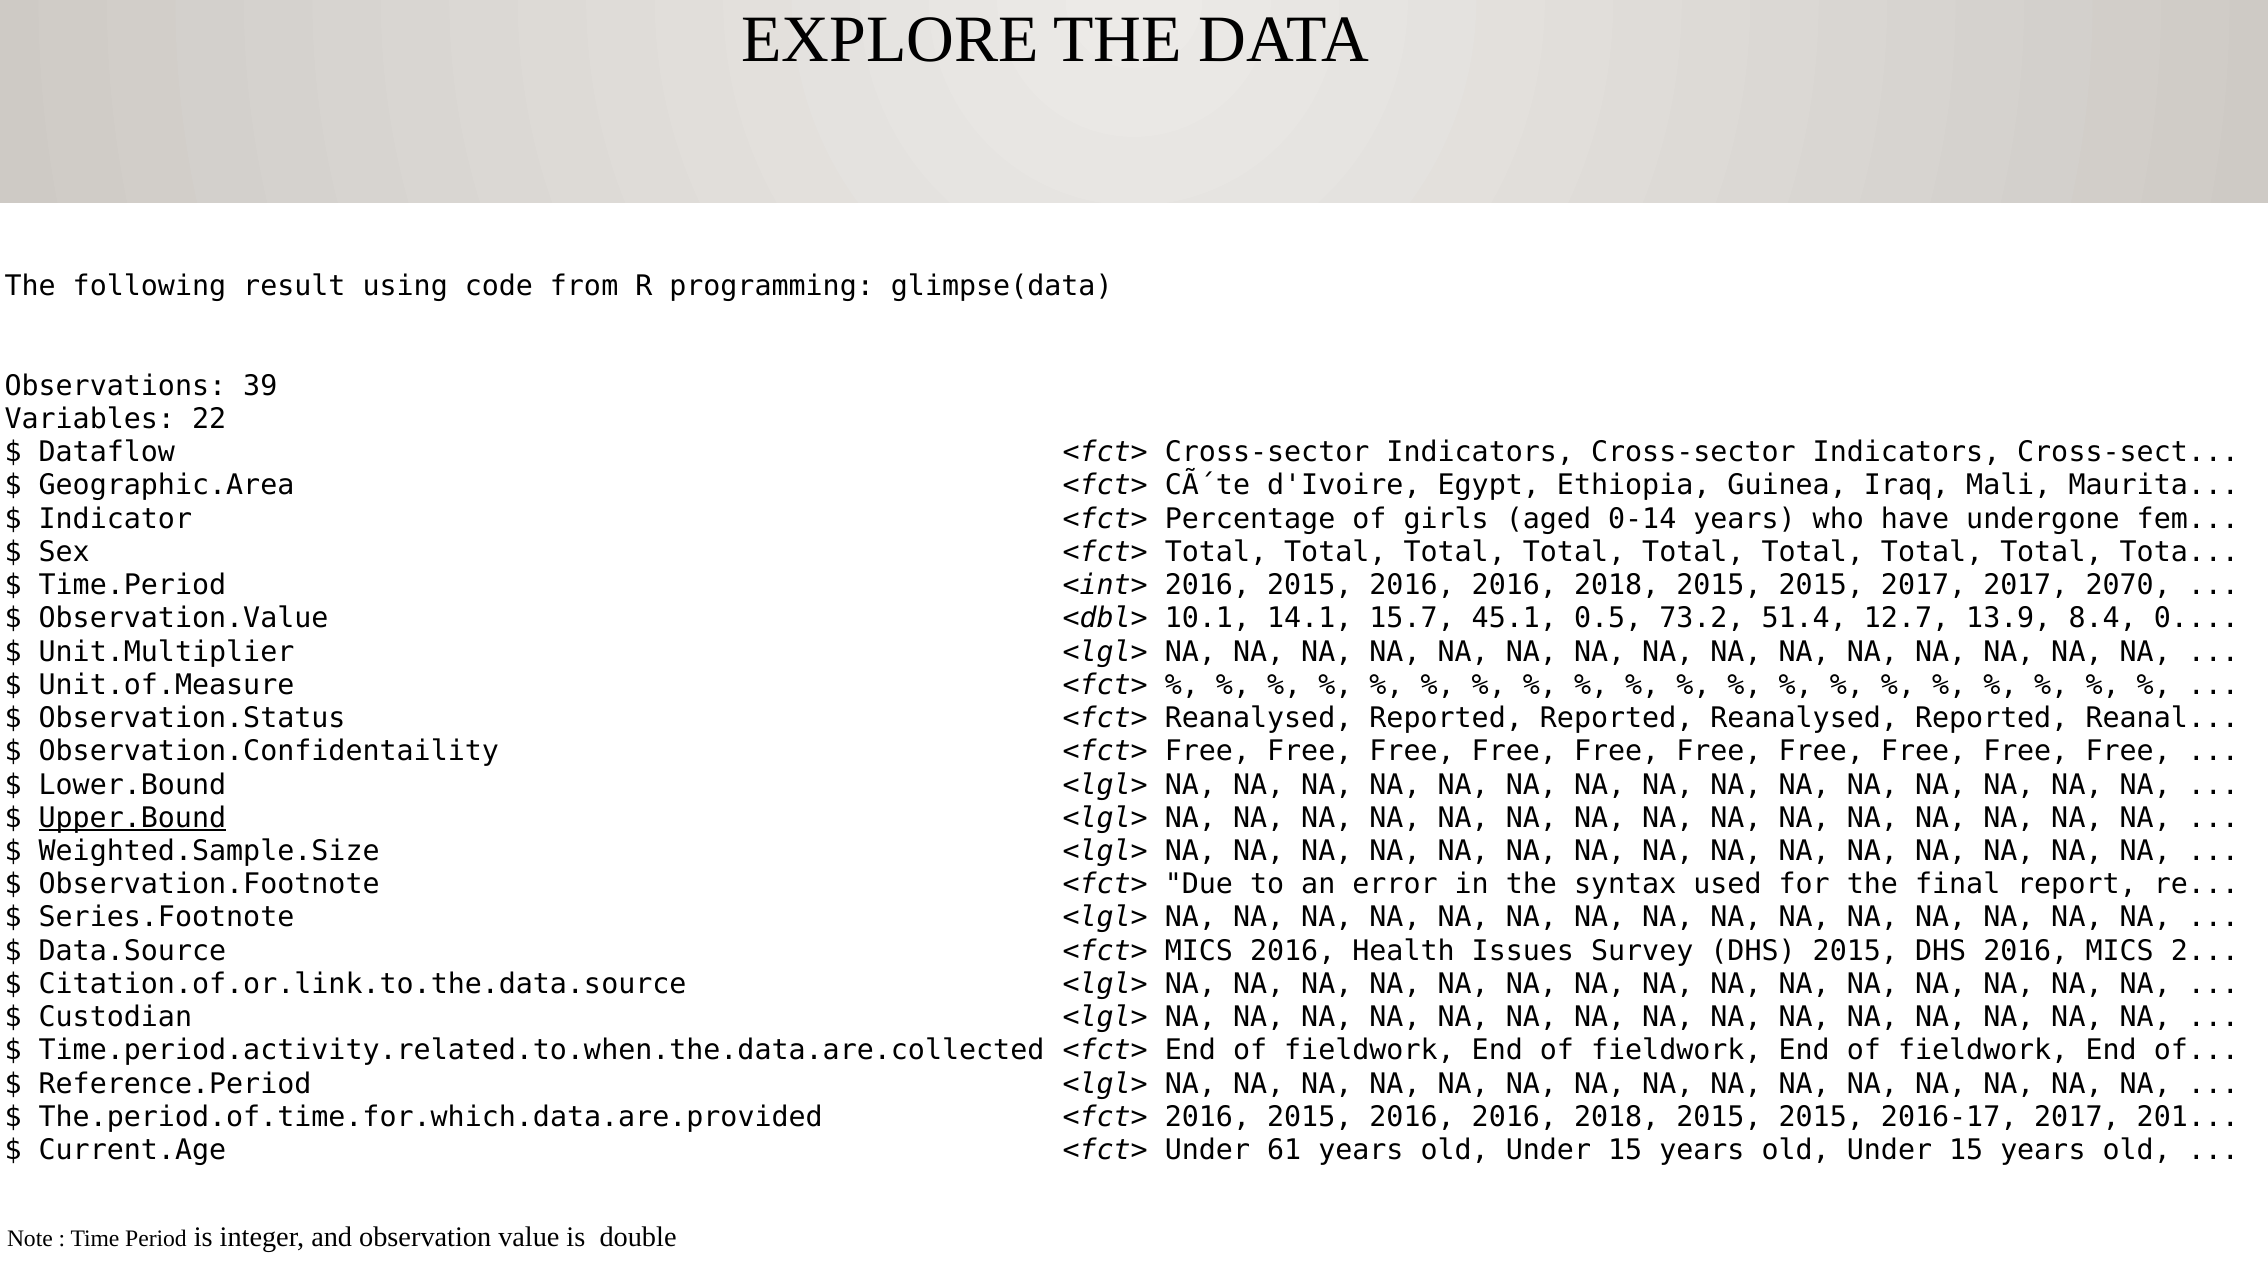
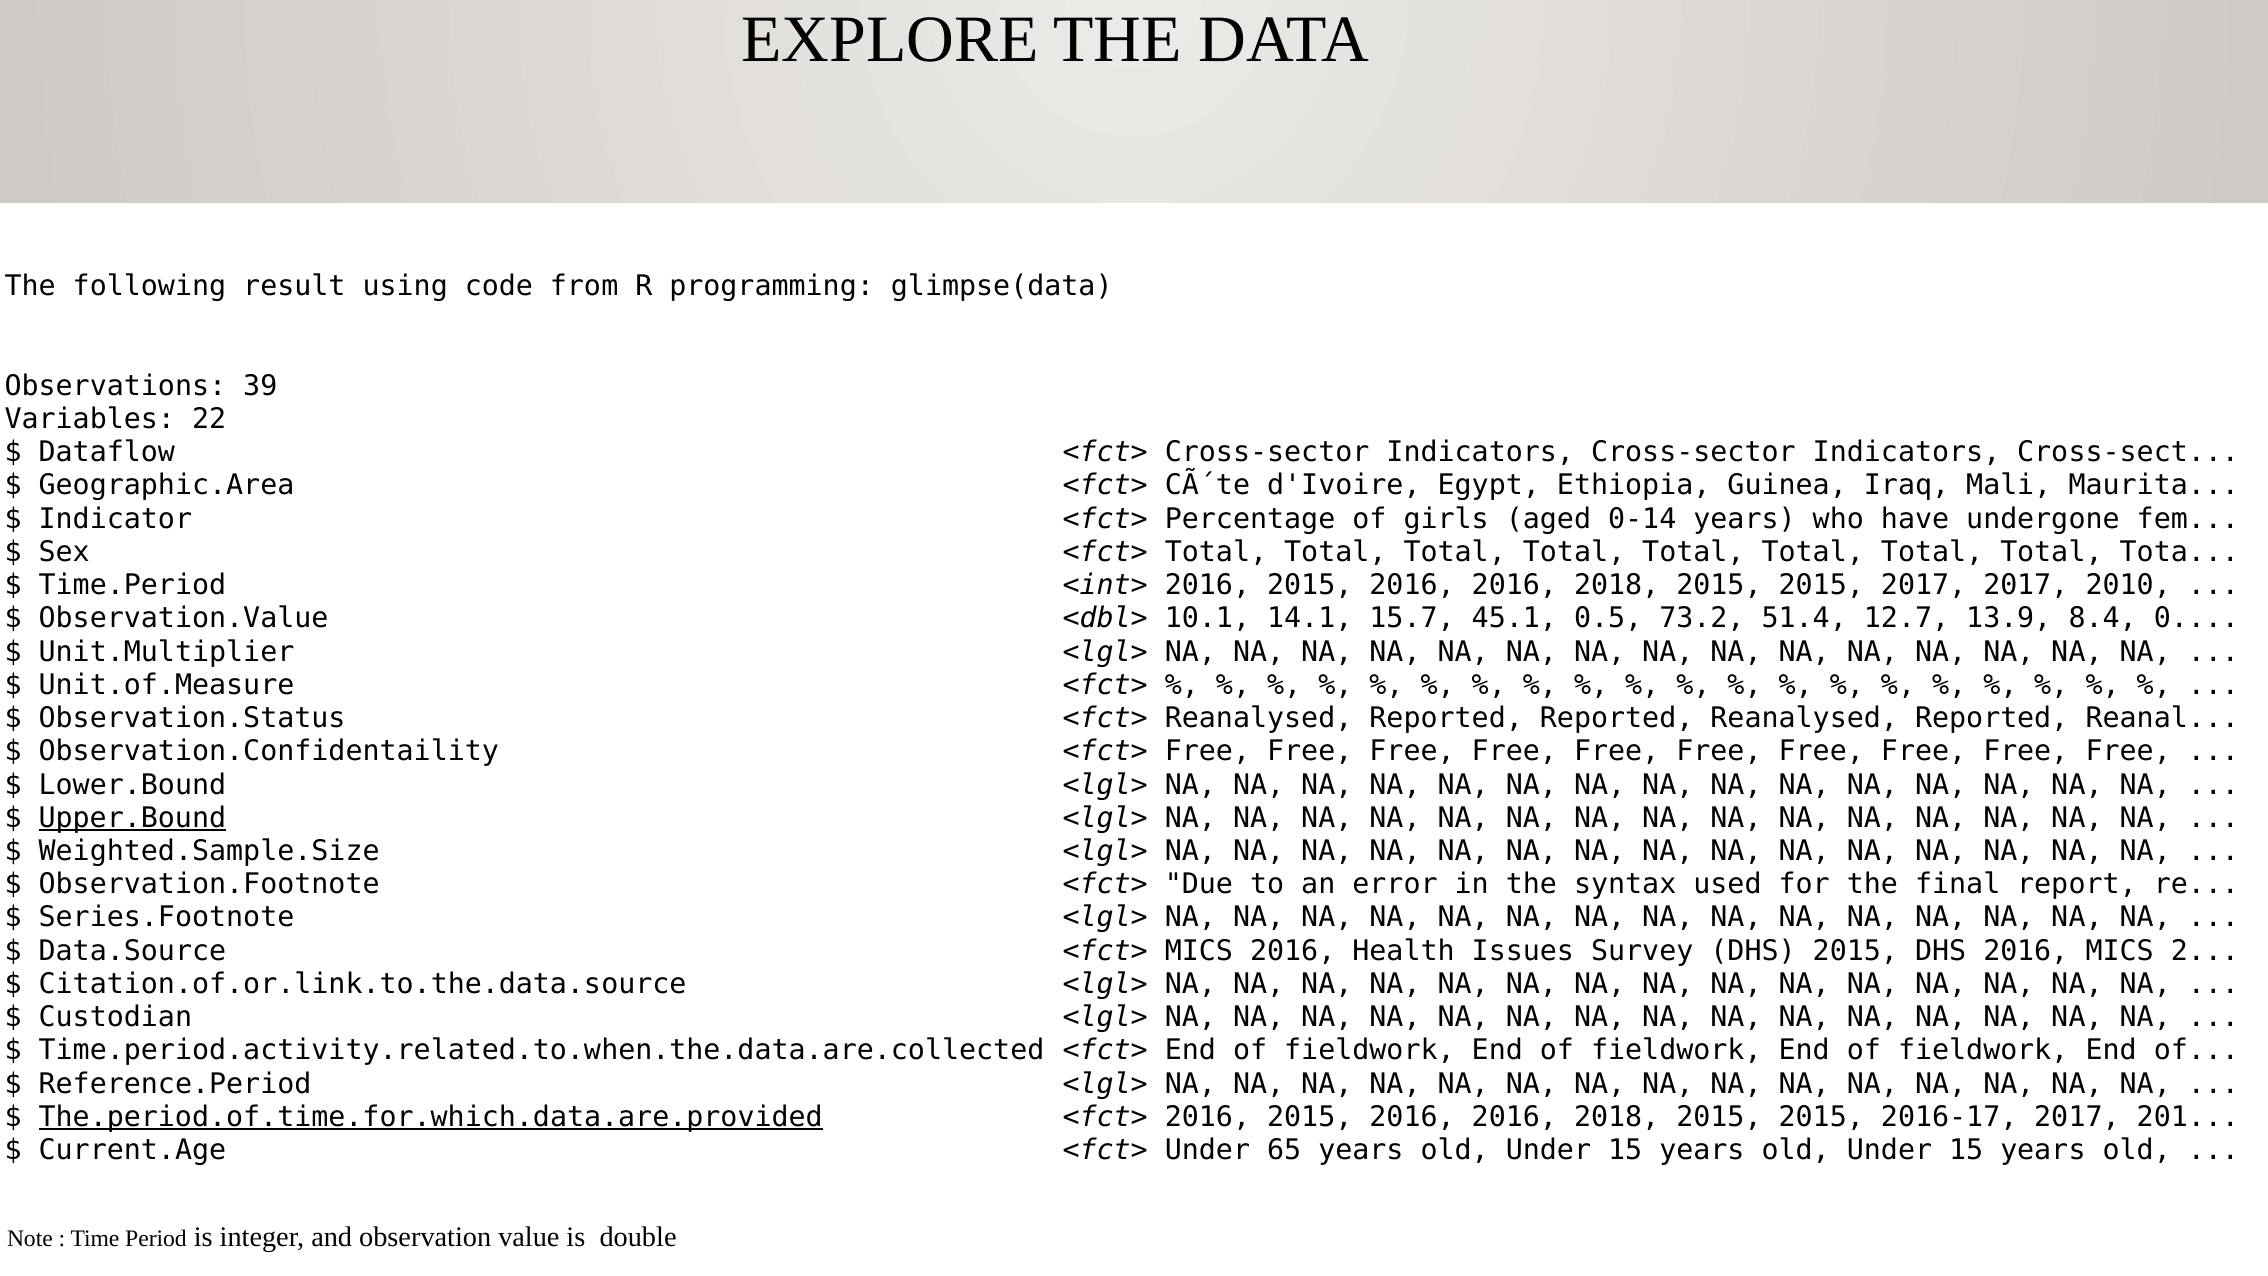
2070: 2070 -> 2010 (2128, 585)
The.period.of.time.for.which.data.are.provided underline: none -> present (431, 1117)
61: 61 -> 65 (1284, 1150)
